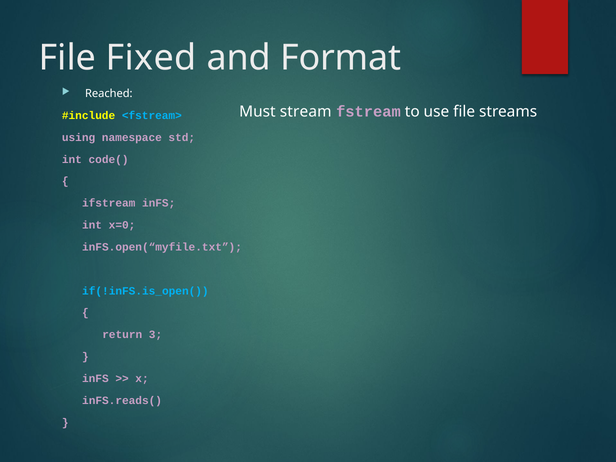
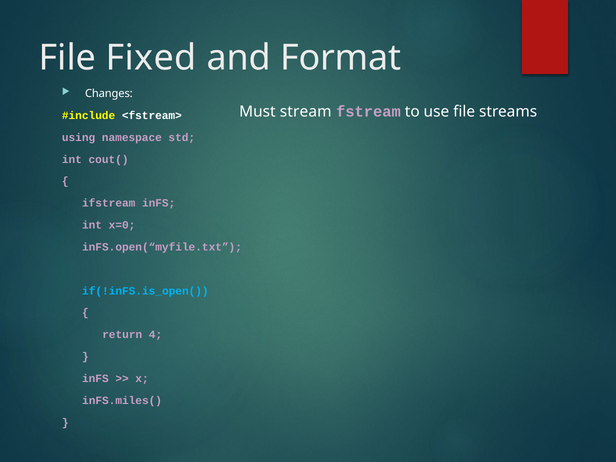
Reached: Reached -> Changes (109, 94)
<fstream> colour: light blue -> white (152, 116)
code(: code( -> cout( (109, 159)
3: 3 -> 4 (156, 335)
inFS.reads(: inFS.reads( -> inFS.miles( (122, 401)
